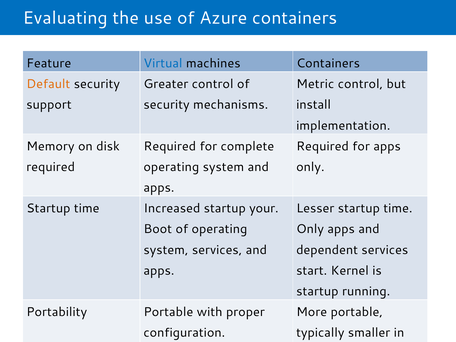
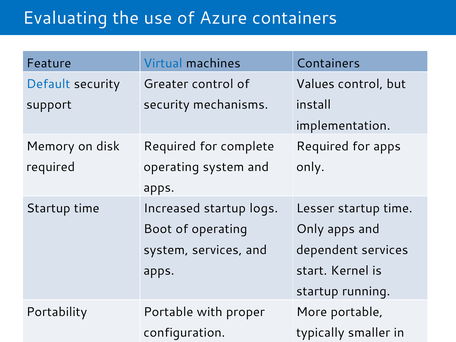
Default colour: orange -> blue (48, 84)
Metric: Metric -> Values (315, 84)
your: your -> logs (264, 208)
